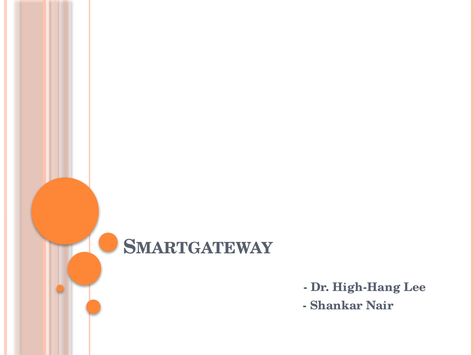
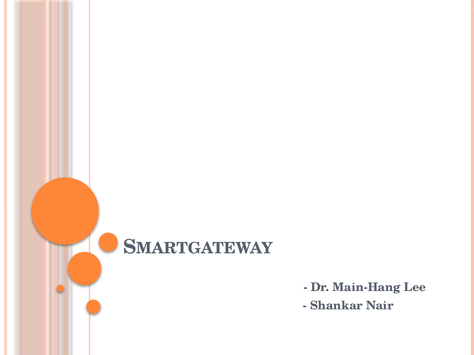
High-Hang: High-Hang -> Main-Hang (367, 288)
